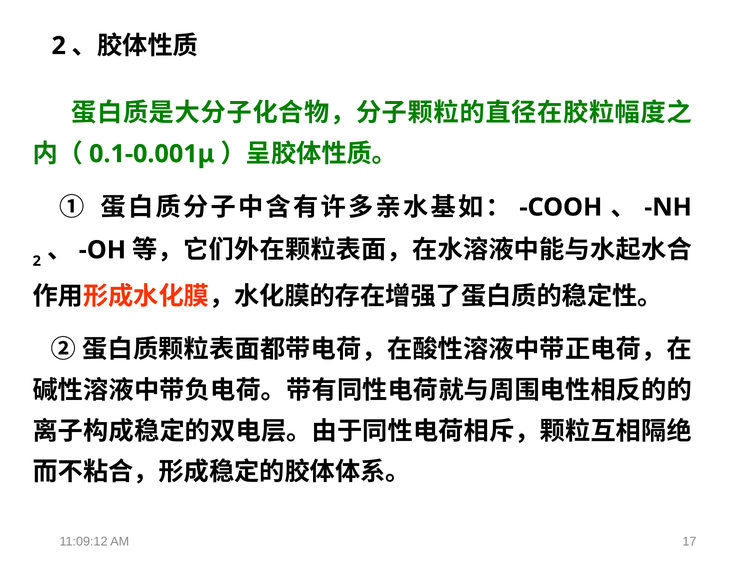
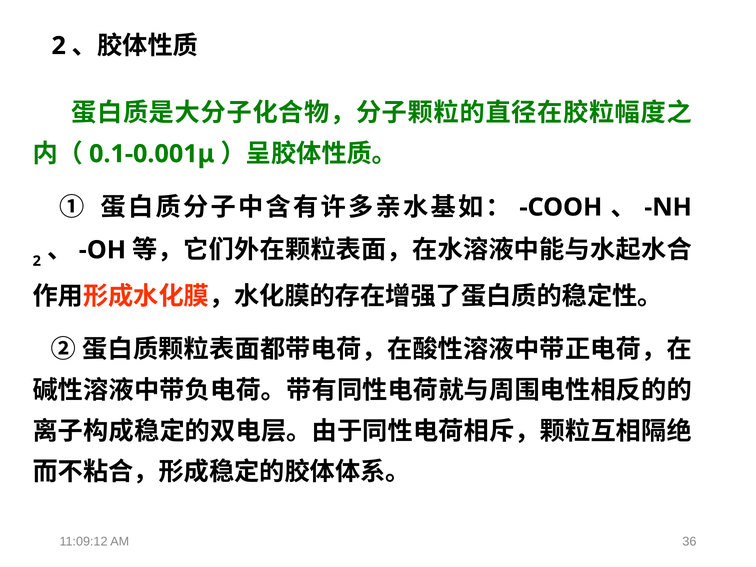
17: 17 -> 36 (689, 541)
